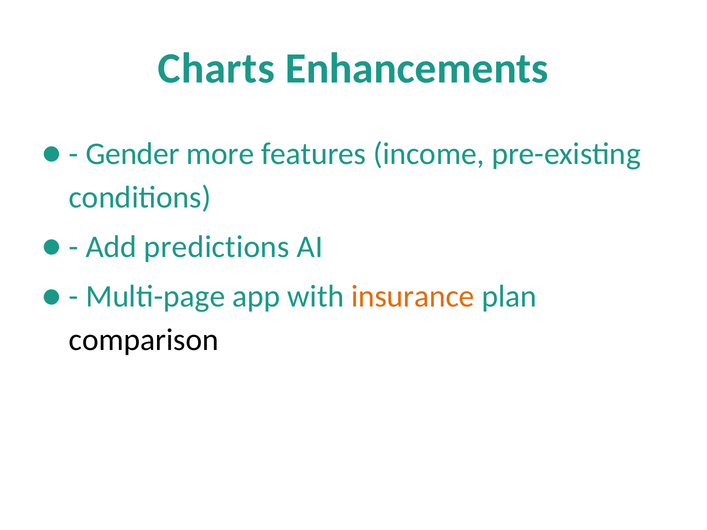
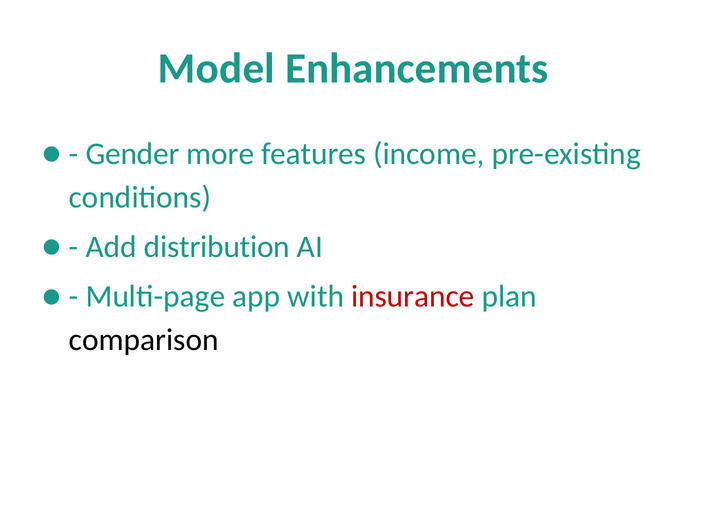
Charts: Charts -> Model (216, 68)
predictions: predictions -> distribution (217, 247)
insurance colour: orange -> red (413, 297)
